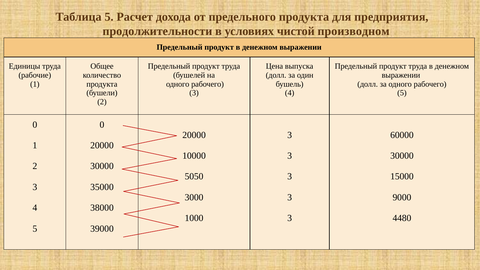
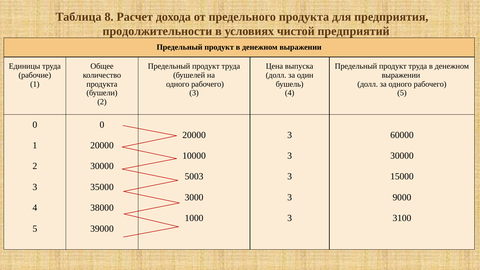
Таблица 5: 5 -> 8 (109, 17)
производном: производном -> предприятий (354, 31)
5050: 5050 -> 5003 (194, 177)
4480: 4480 -> 3100 (402, 218)
